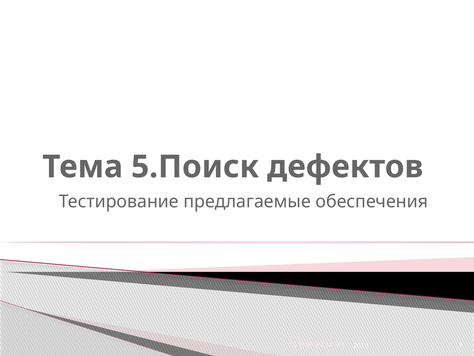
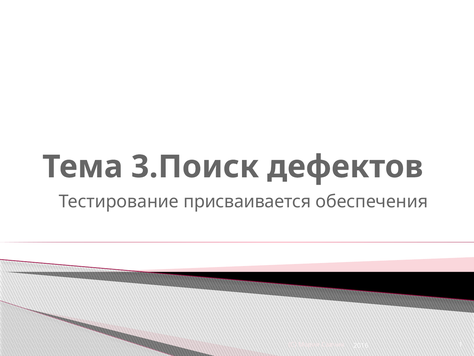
5.Поиск: 5.Поиск -> 3.Поиск (195, 167)
предлагаемые: предлагаемые -> присваивается (247, 201)
